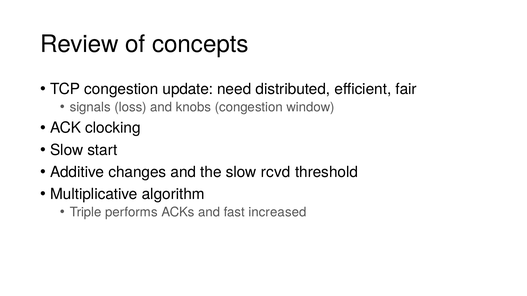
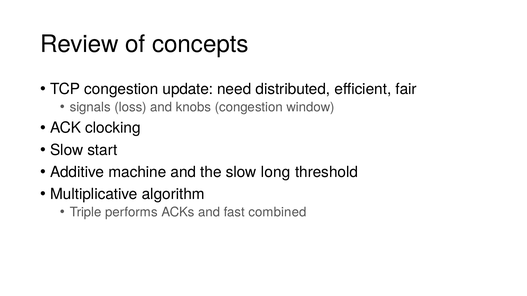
changes: changes -> machine (137, 172)
rcvd: rcvd -> long (276, 172)
increased: increased -> combined (277, 212)
